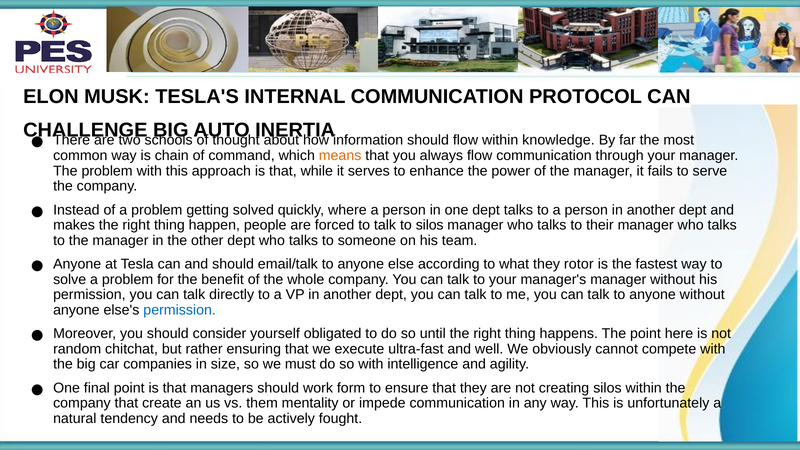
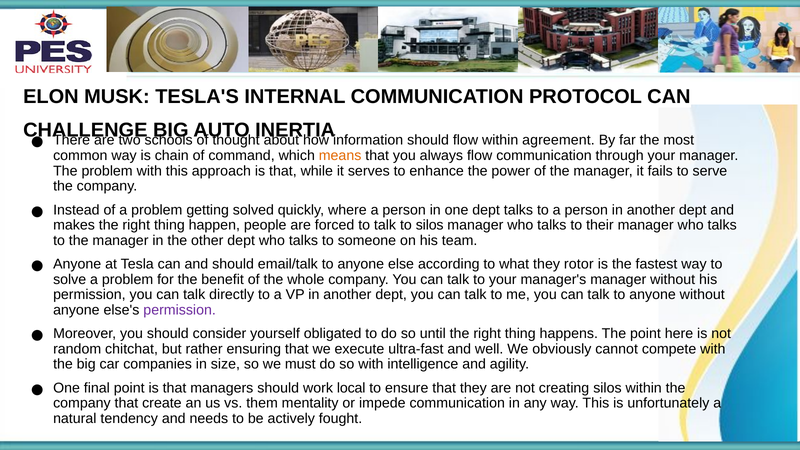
knowledge: knowledge -> agreement (558, 140)
permission colour: blue -> purple (180, 310)
form: form -> local (351, 388)
